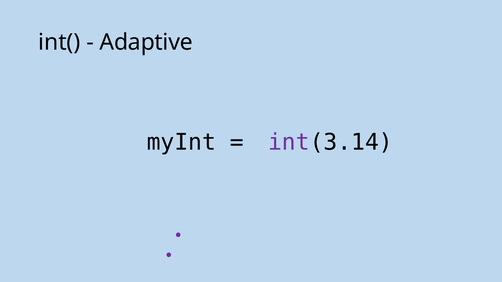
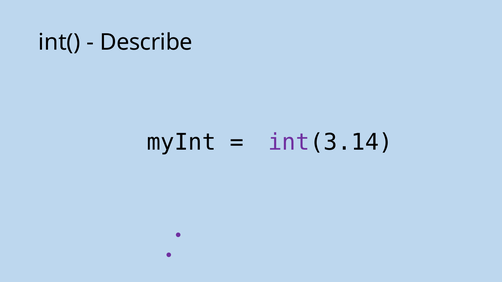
Adaptive: Adaptive -> Describe (146, 42)
